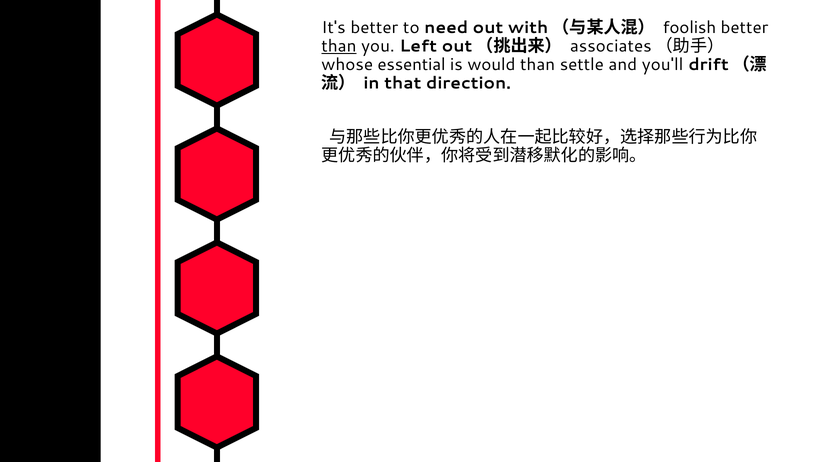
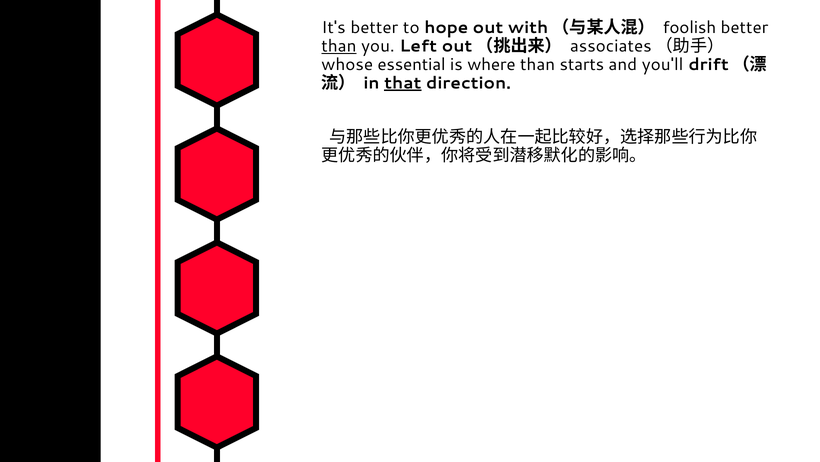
need: need -> hope (446, 27)
would: would -> where (491, 64)
settle: settle -> starts (582, 64)
that underline: none -> present (403, 83)
